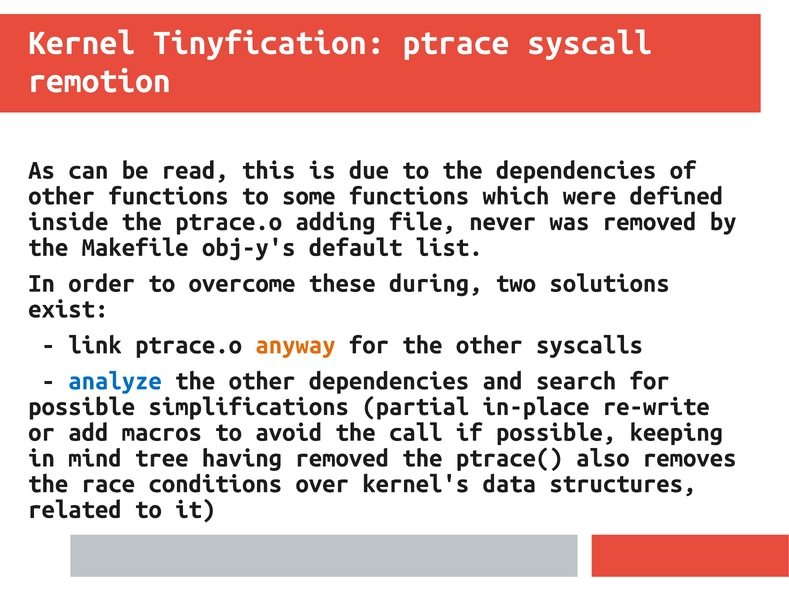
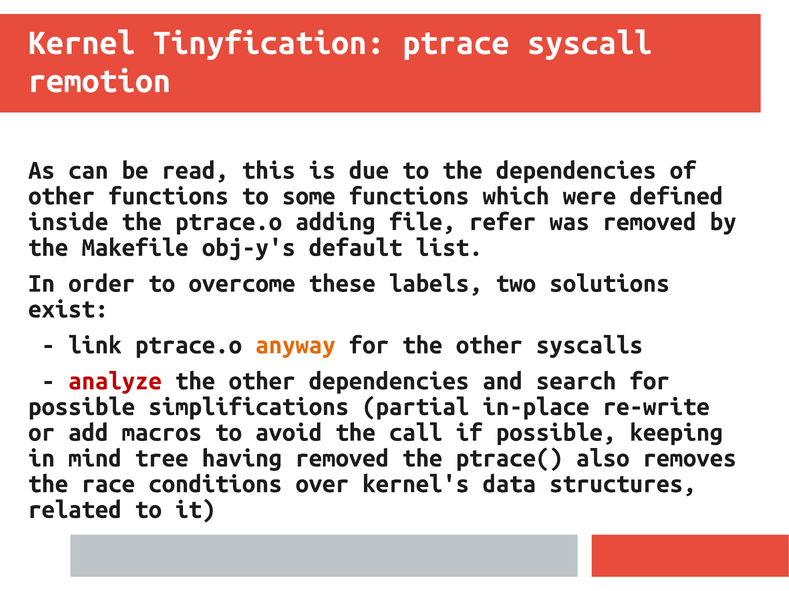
never: never -> refer (503, 222)
during: during -> labels (436, 284)
analyze colour: blue -> red (115, 382)
